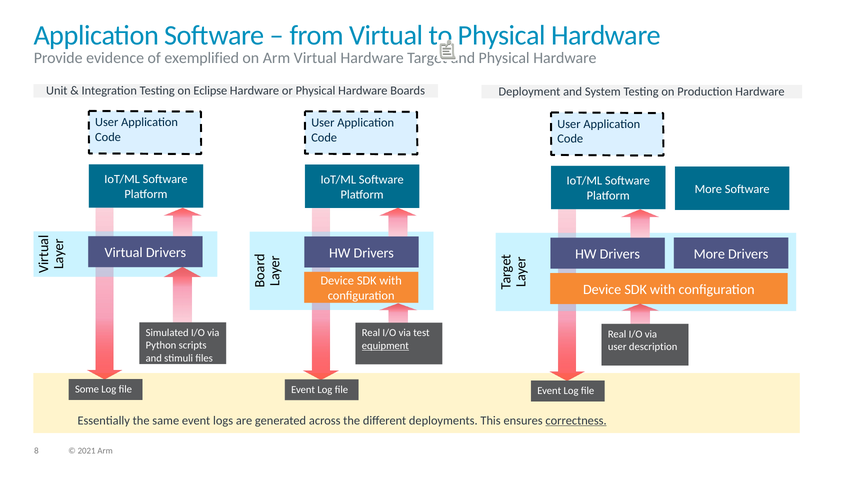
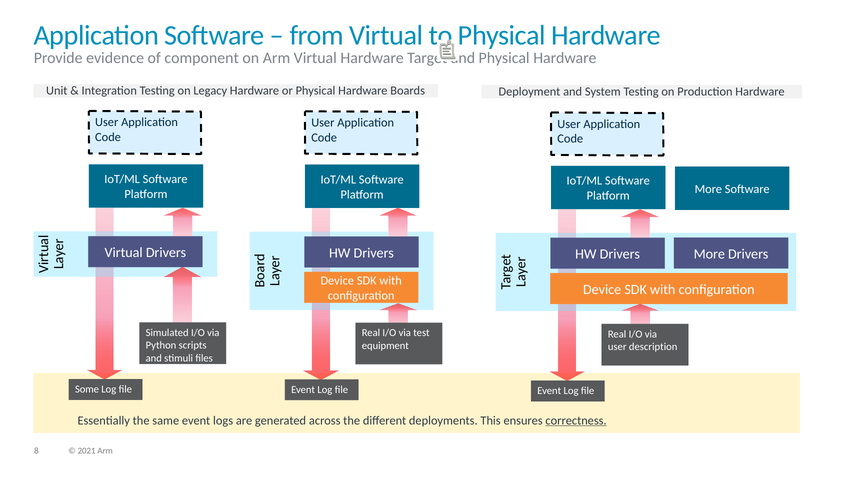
exemplified: exemplified -> component (202, 58)
Eclipse: Eclipse -> Legacy (210, 91)
equipment underline: present -> none (385, 346)
